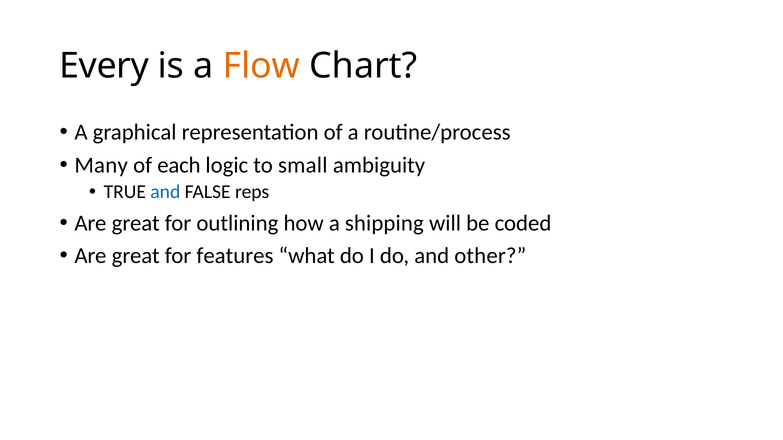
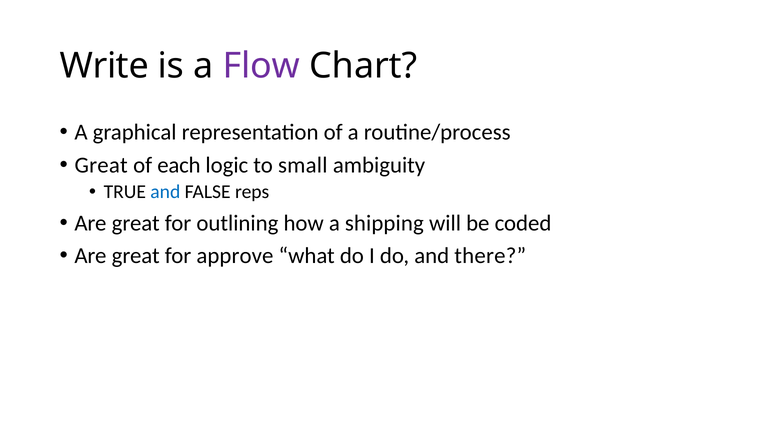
Every: Every -> Write (104, 66)
Flow colour: orange -> purple (261, 66)
Many: Many -> Great (101, 165)
features: features -> approve (235, 256)
other: other -> there (490, 256)
